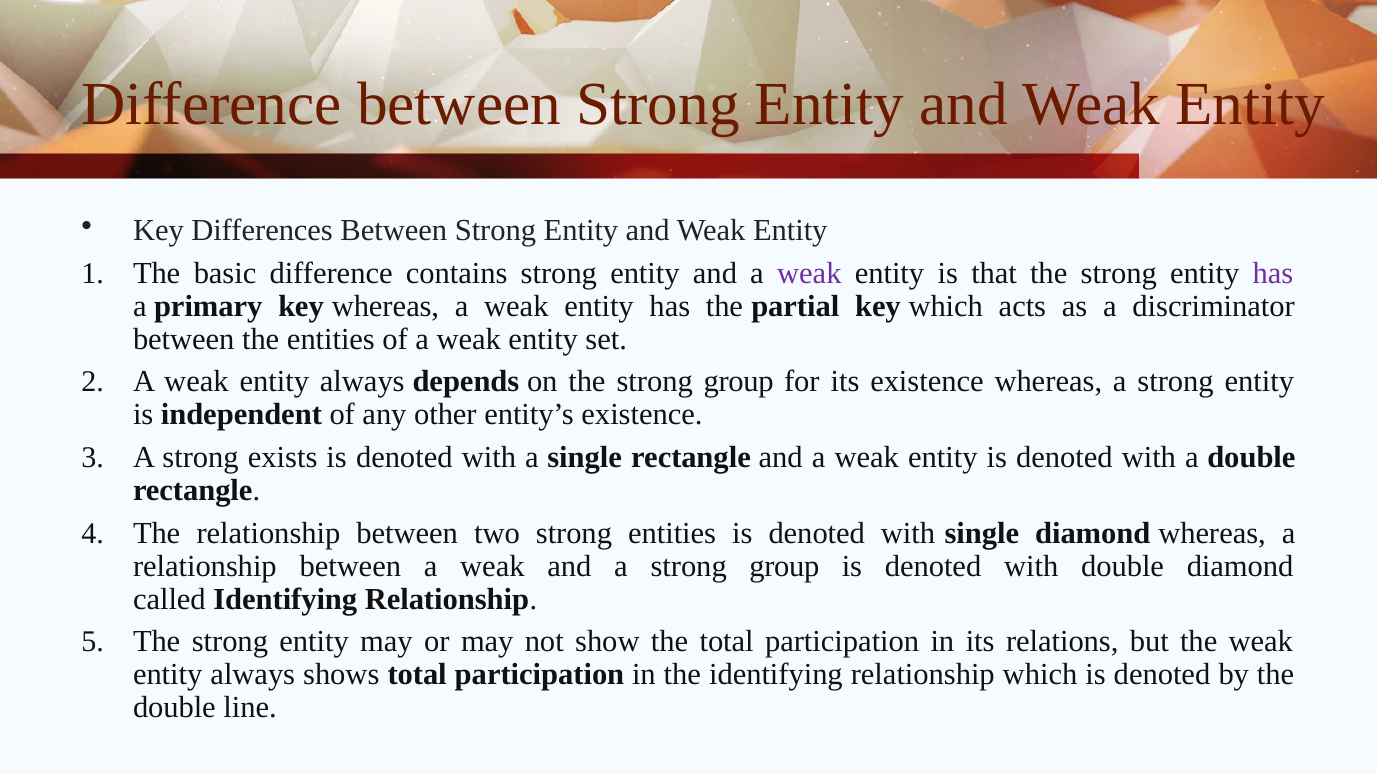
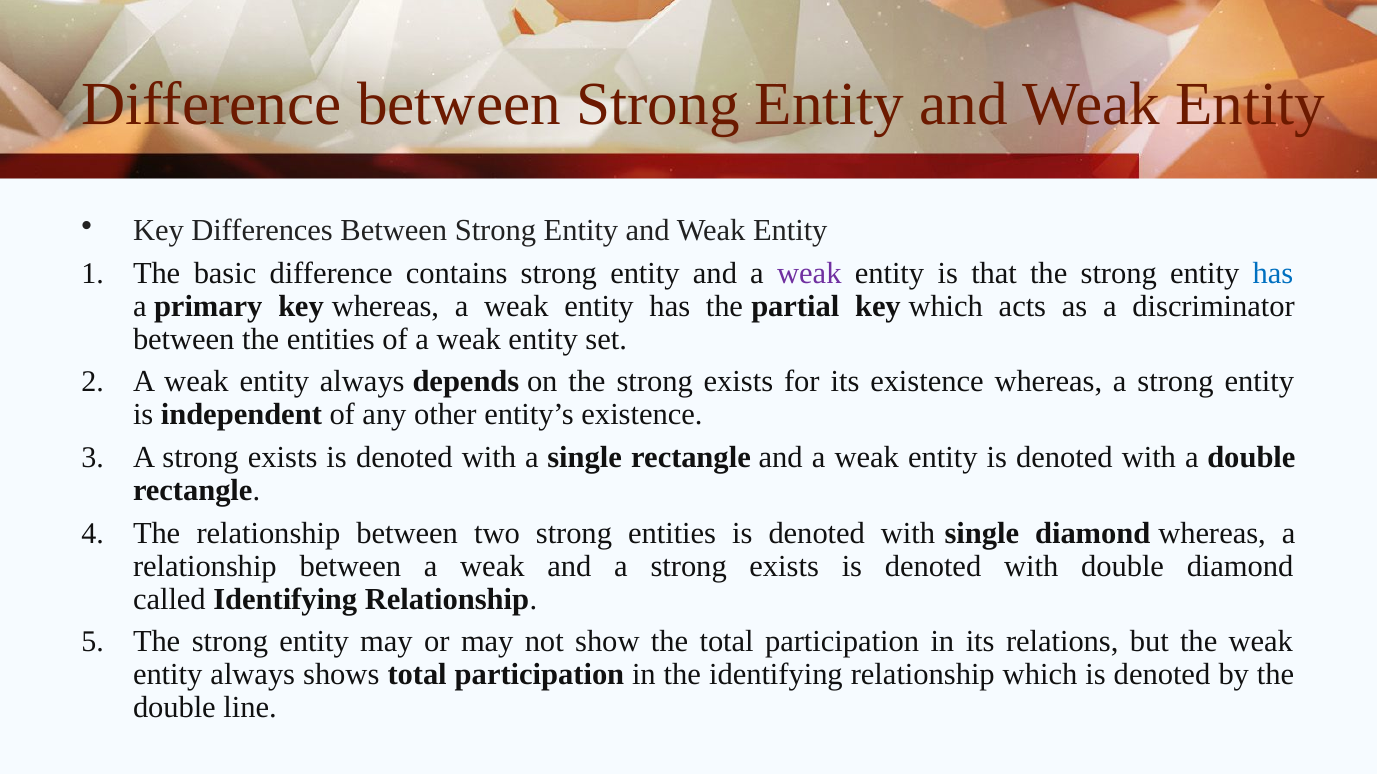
has colour: purple -> blue (1273, 273)
the strong group: group -> exists (738, 382)
and a strong group: group -> exists (784, 566)
